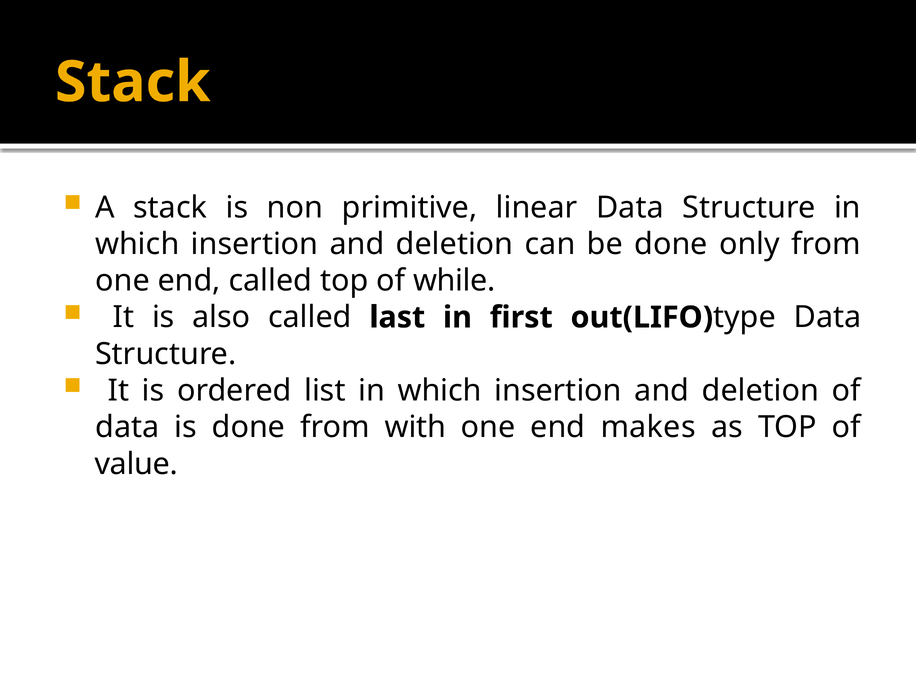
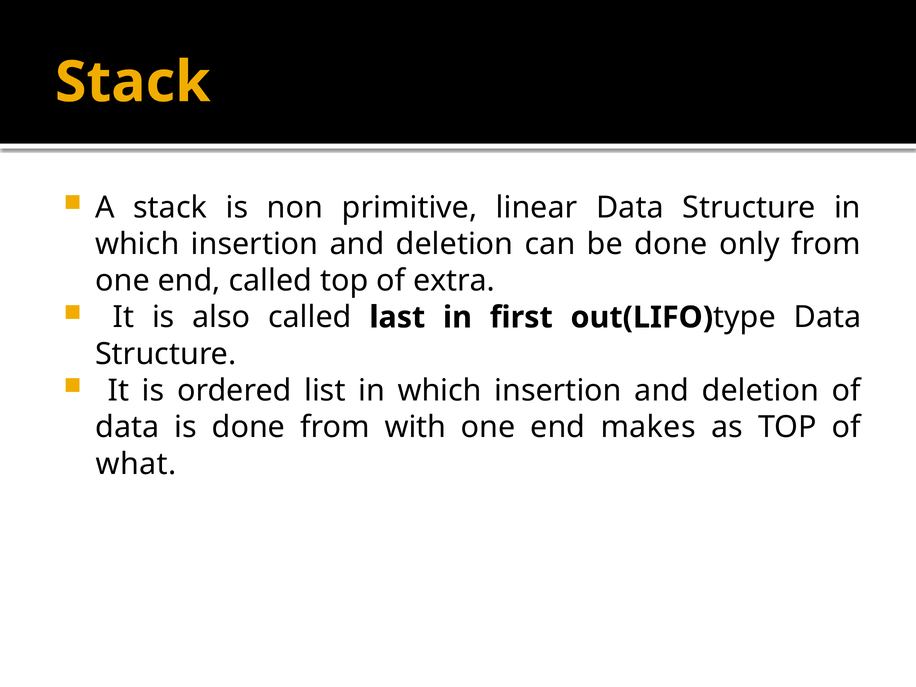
while: while -> extra (454, 281)
value: value -> what (136, 464)
